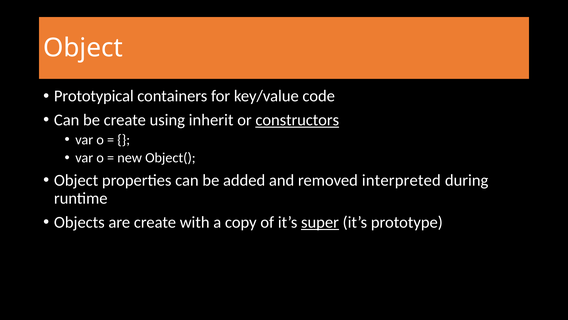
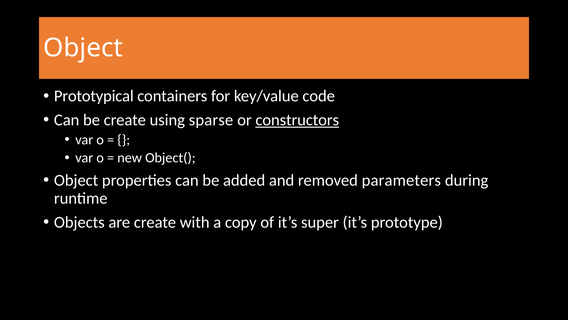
inherit: inherit -> sparse (211, 120)
interpreted: interpreted -> parameters (401, 180)
super underline: present -> none (320, 222)
